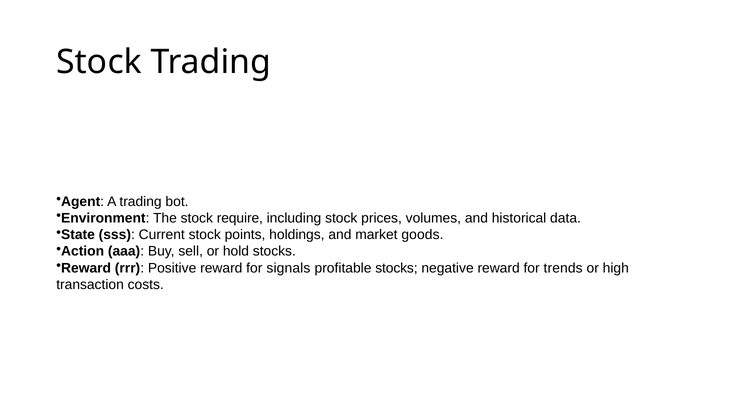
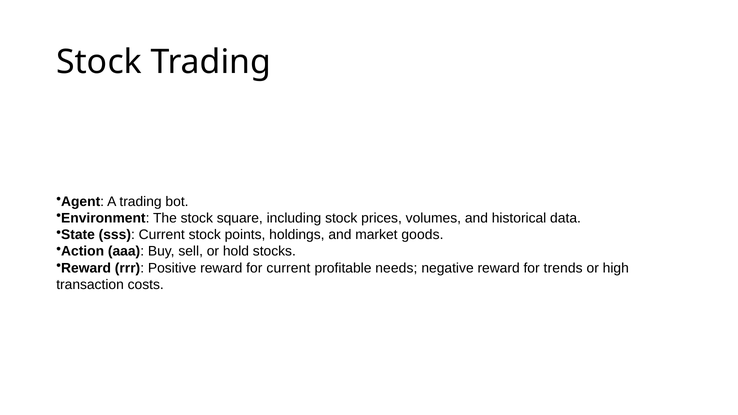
require: require -> square (240, 218)
for signals: signals -> current (288, 268)
profitable stocks: stocks -> needs (396, 268)
